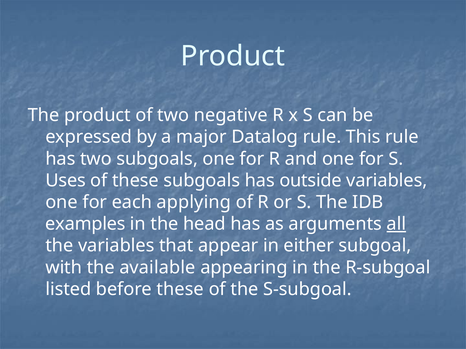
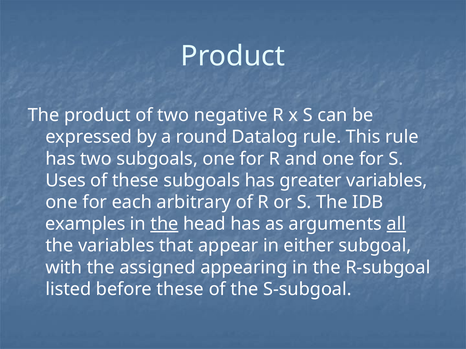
major: major -> round (202, 137)
outside: outside -> greater (311, 181)
applying: applying -> arbitrary (194, 202)
the underline: none -> present (164, 224)
available: available -> assigned (157, 268)
